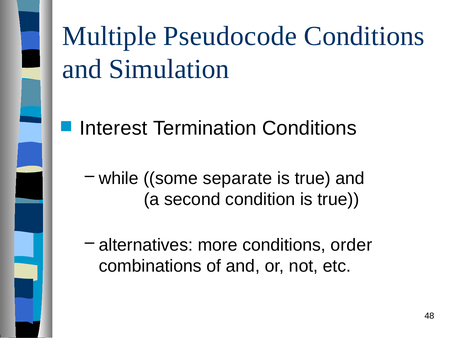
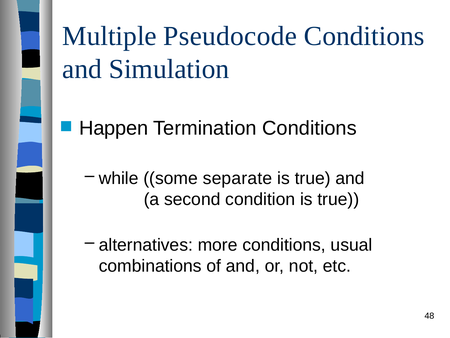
Interest: Interest -> Happen (114, 128)
order: order -> usual (352, 245)
